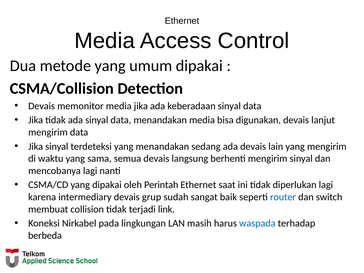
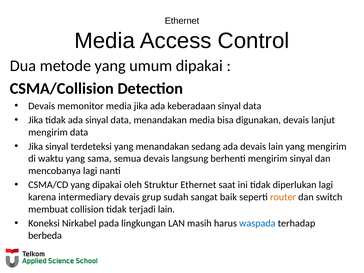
Perintah: Perintah -> Struktur (161, 185)
router colour: blue -> orange (283, 197)
terjadi link: link -> lain (166, 209)
